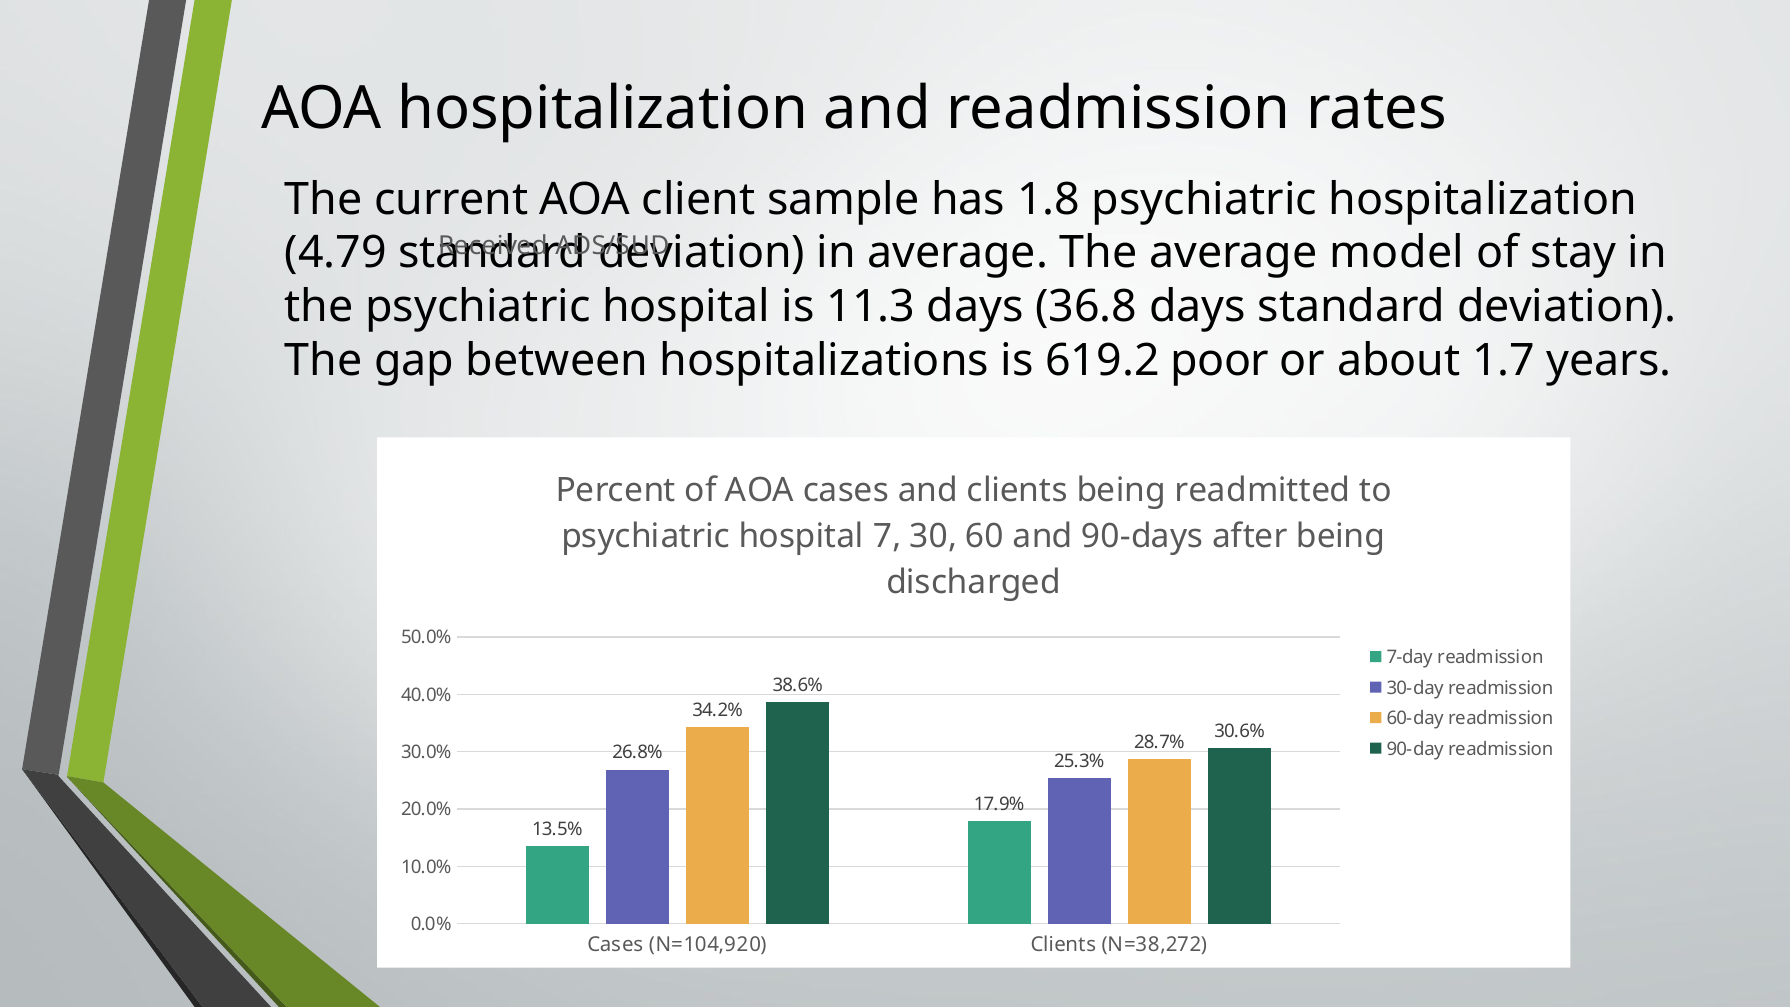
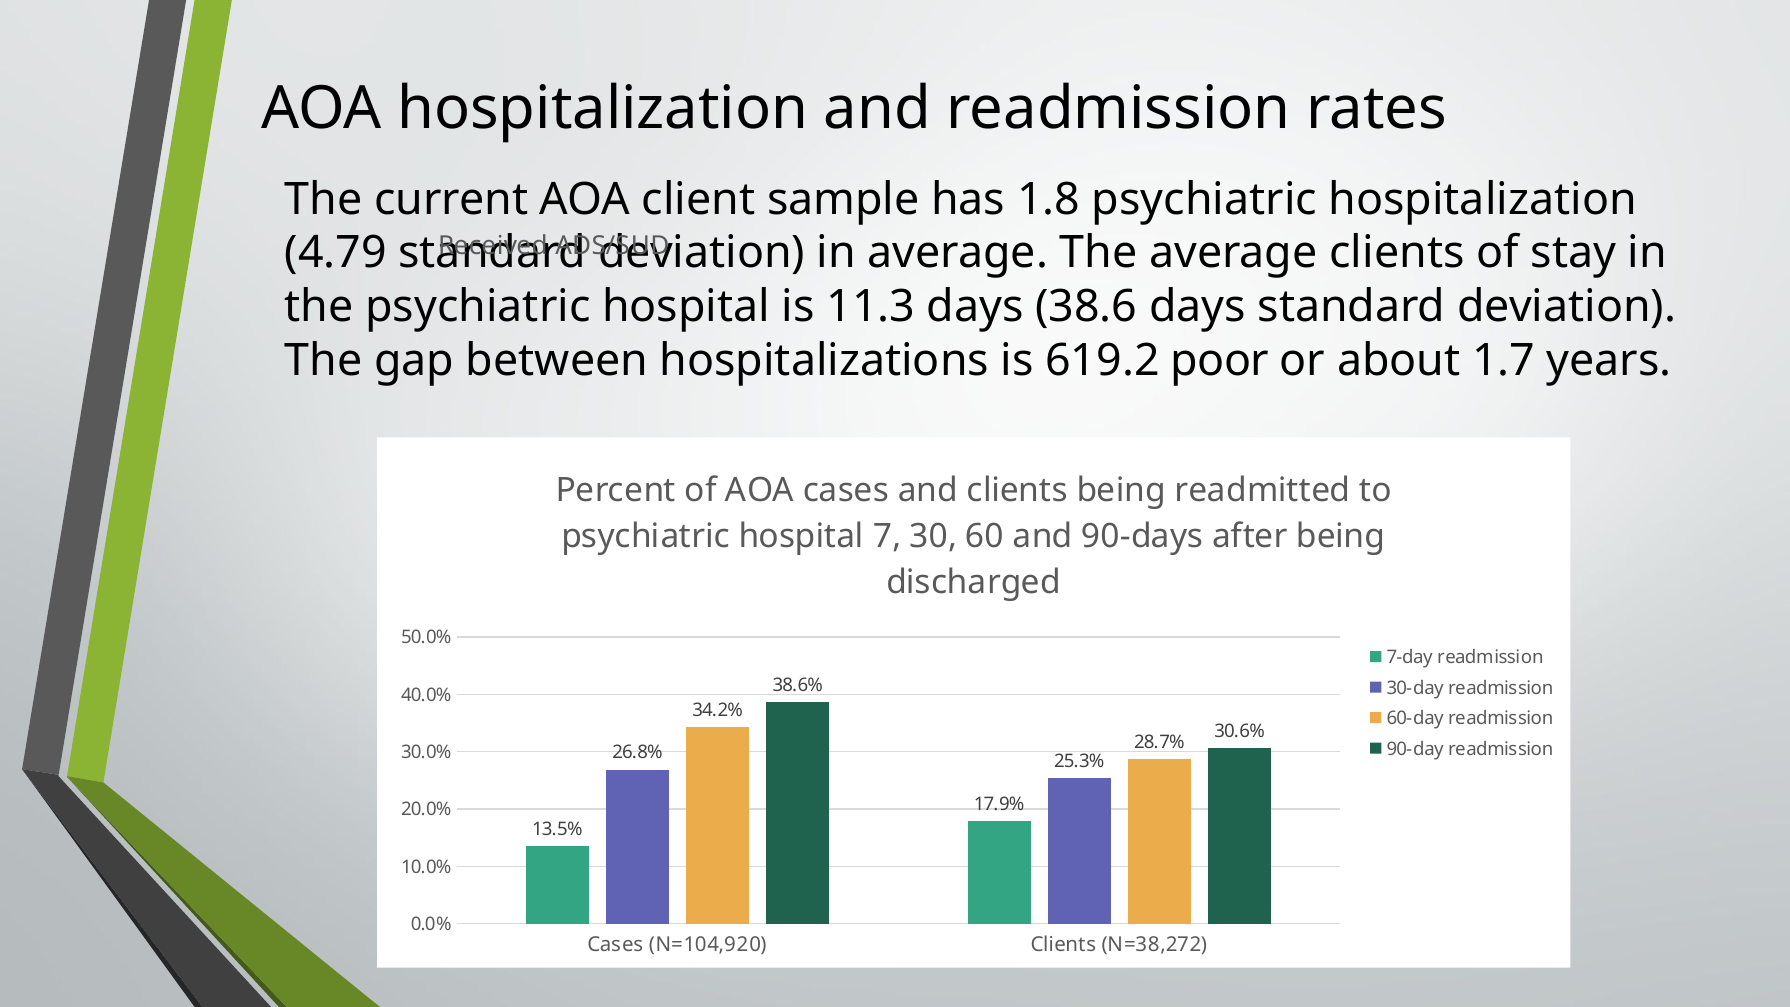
average model: model -> clients (1397, 253)
36.8: 36.8 -> 38.6 (1086, 307)
